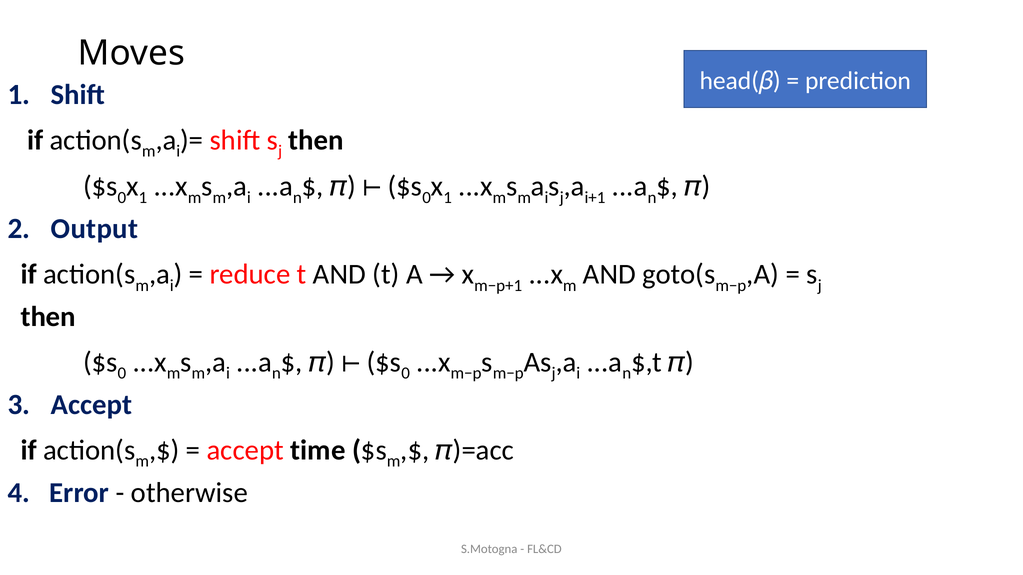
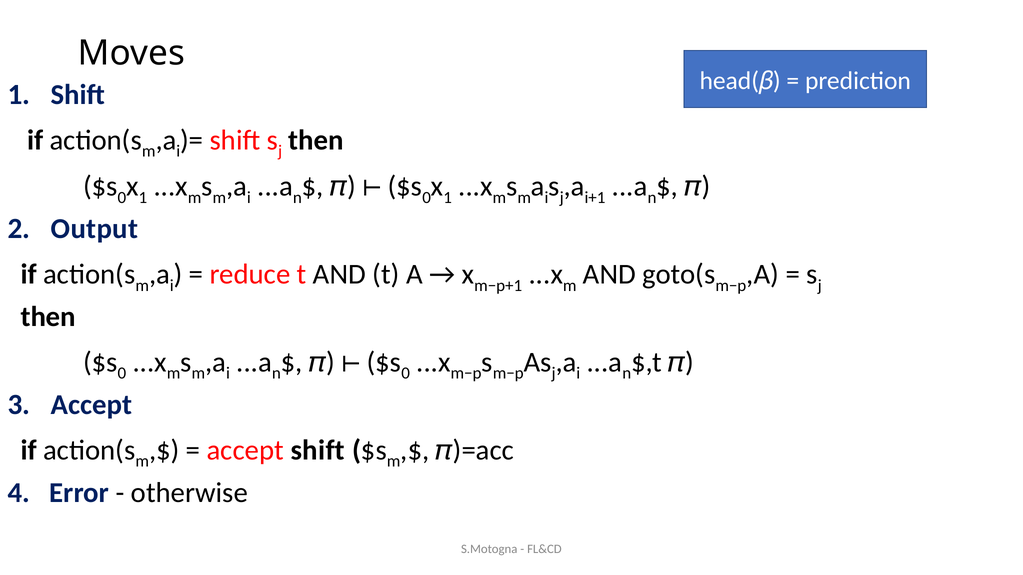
accept time: time -> shift (318, 450)
